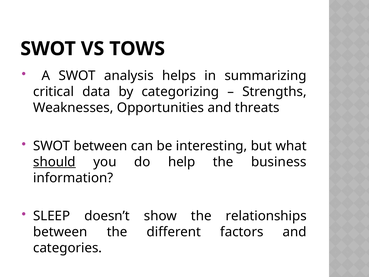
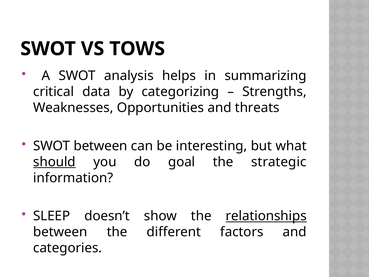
help: help -> goal (182, 162)
business: business -> strategic (279, 162)
relationships underline: none -> present (266, 216)
